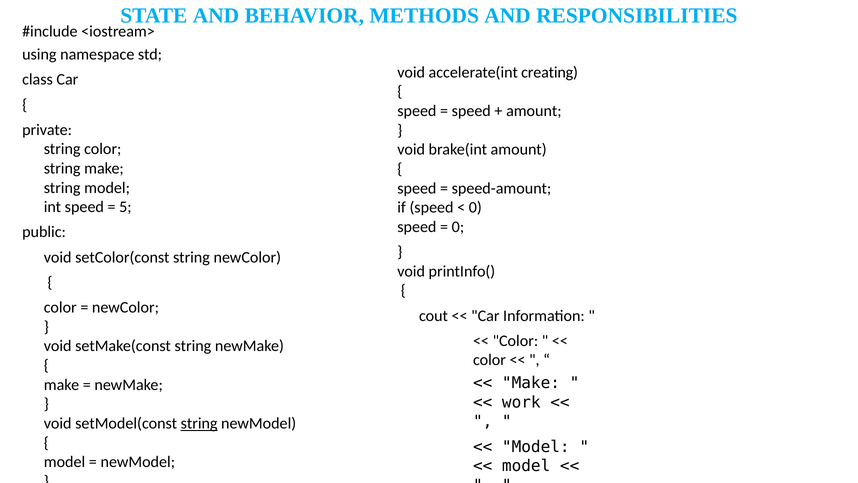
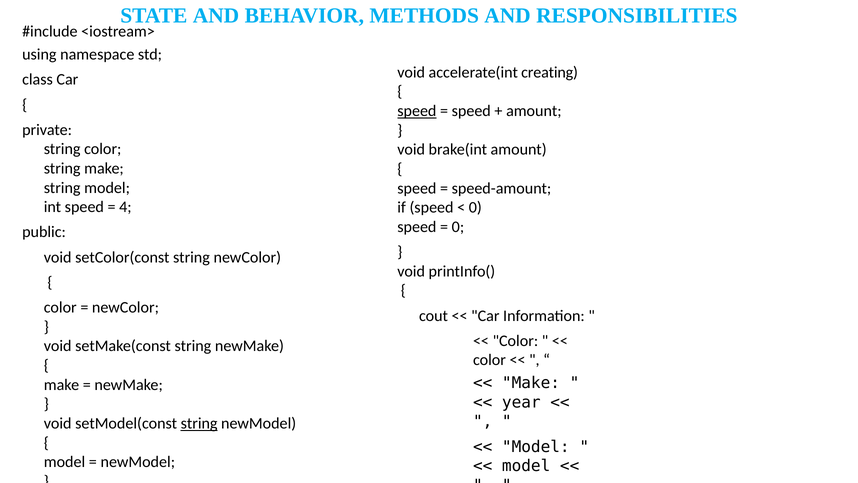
speed underline: none -> present (417, 111)
5: 5 -> 4 (125, 207)
work: work -> year (521, 402)
